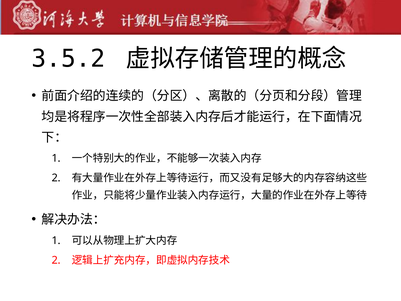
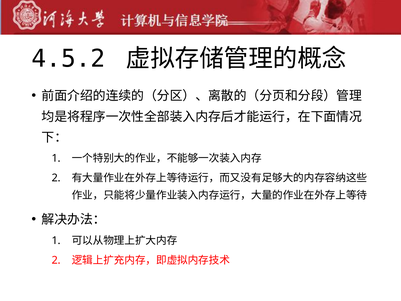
3.5.2: 3.5.2 -> 4.5.2 (68, 59)
